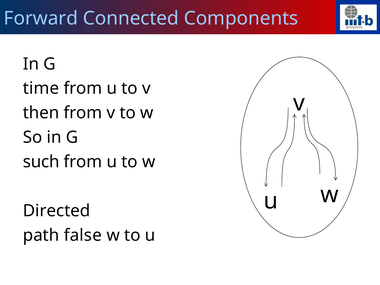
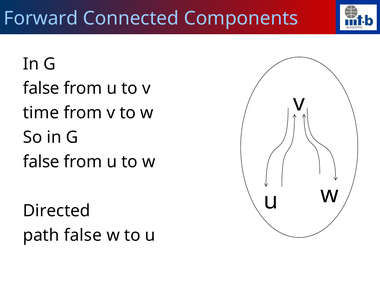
time: time -> false (41, 88)
then: then -> time (41, 113)
such: such -> false (41, 162)
